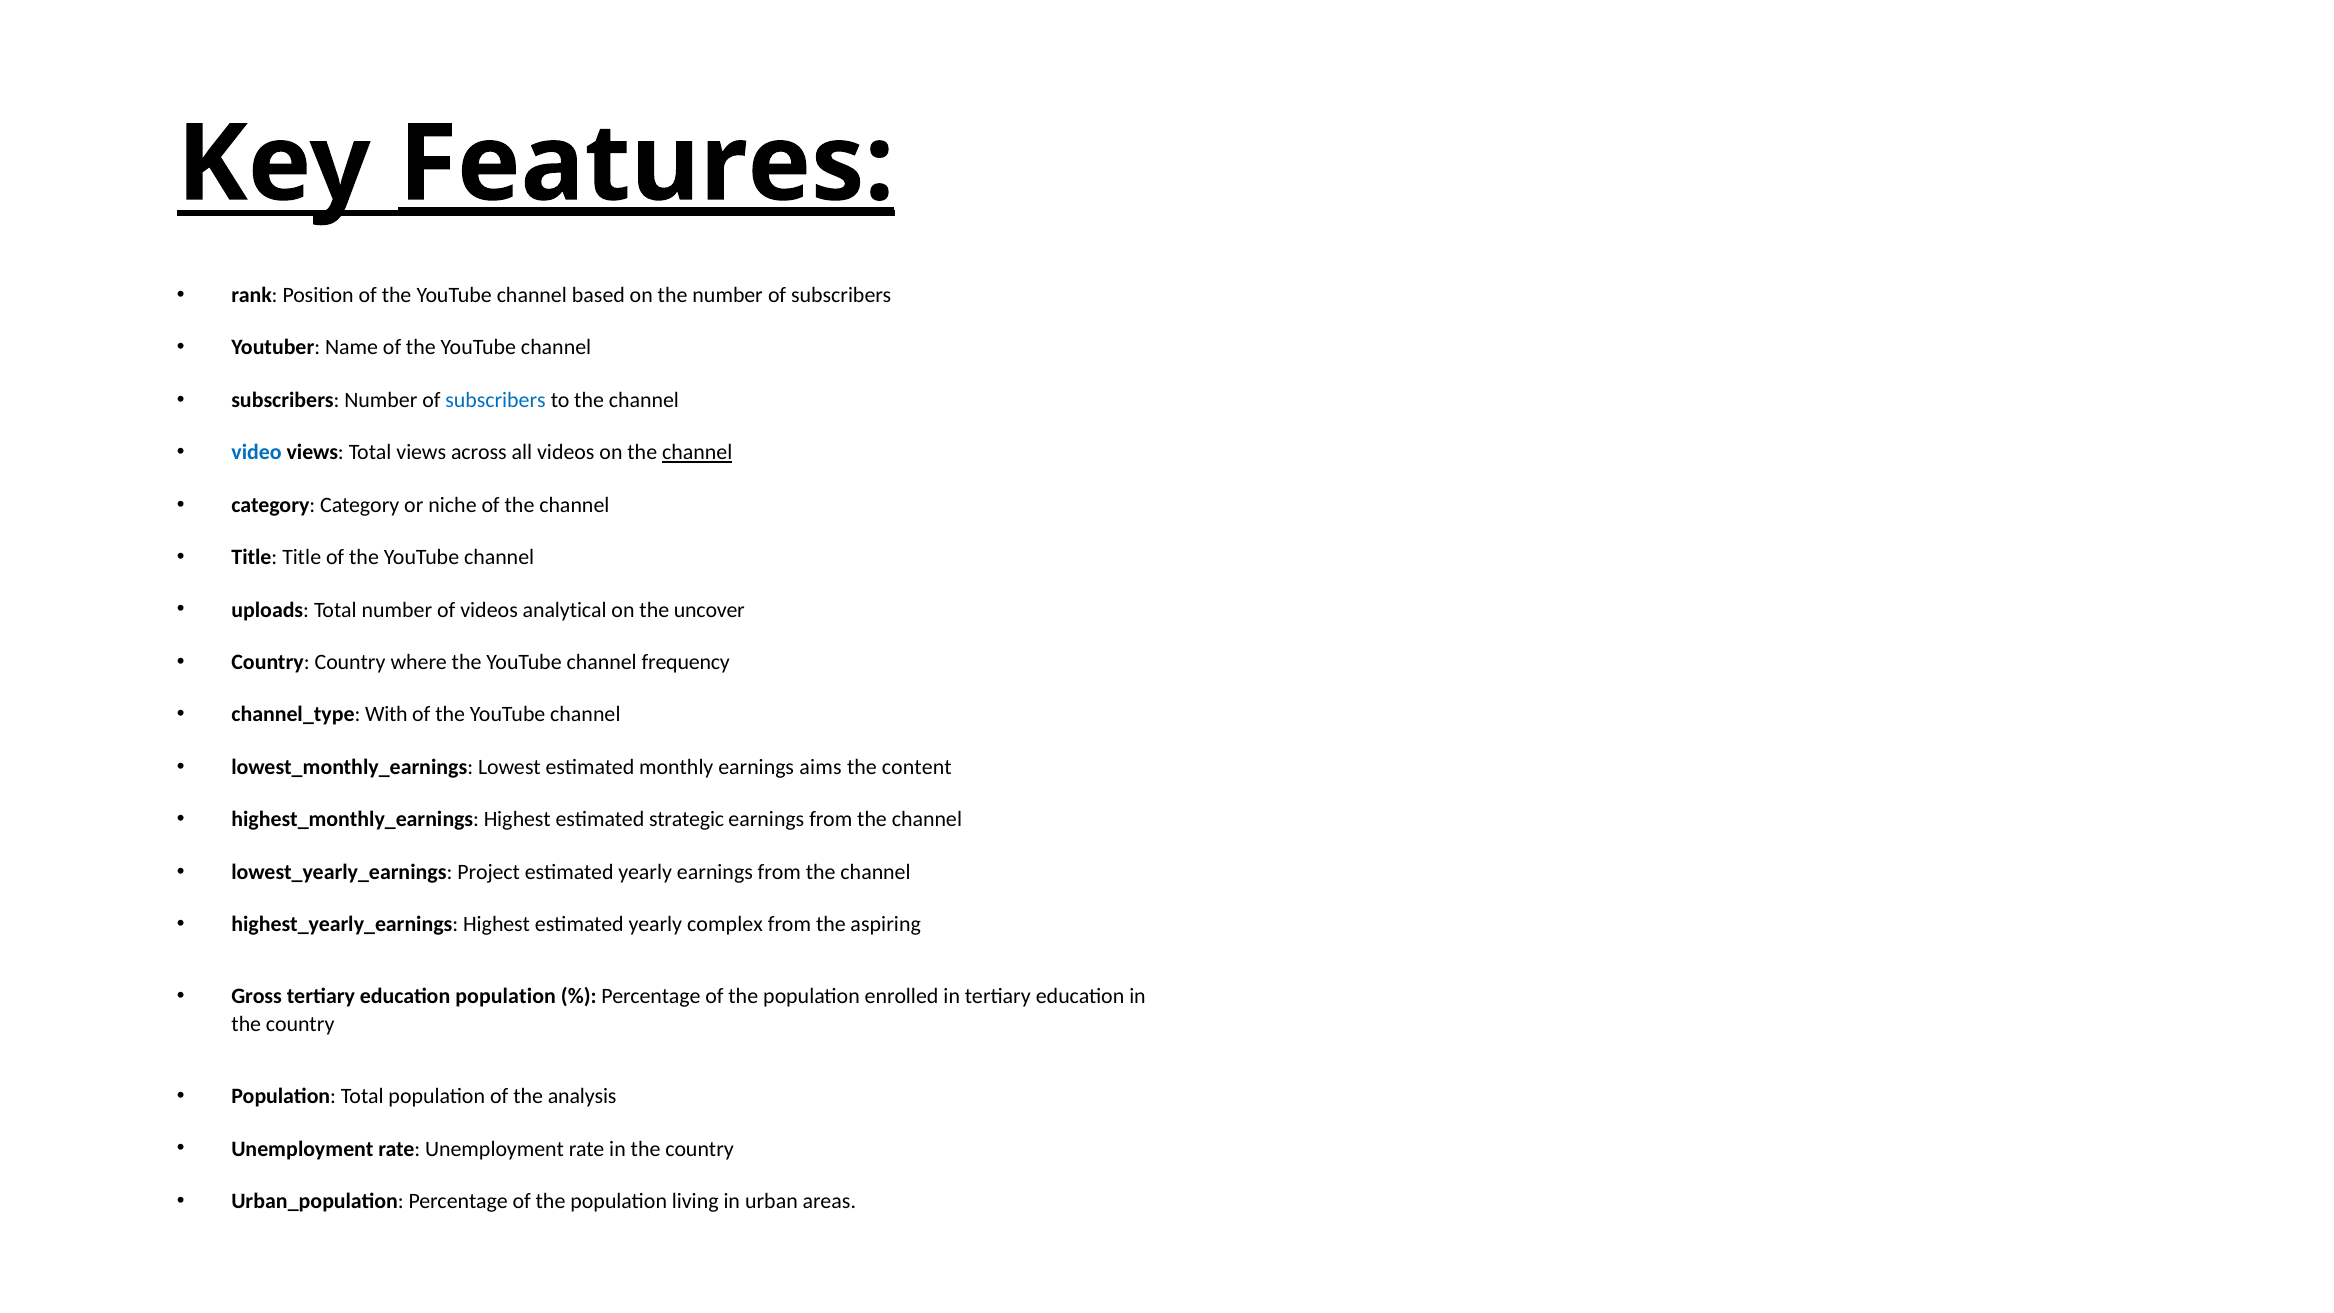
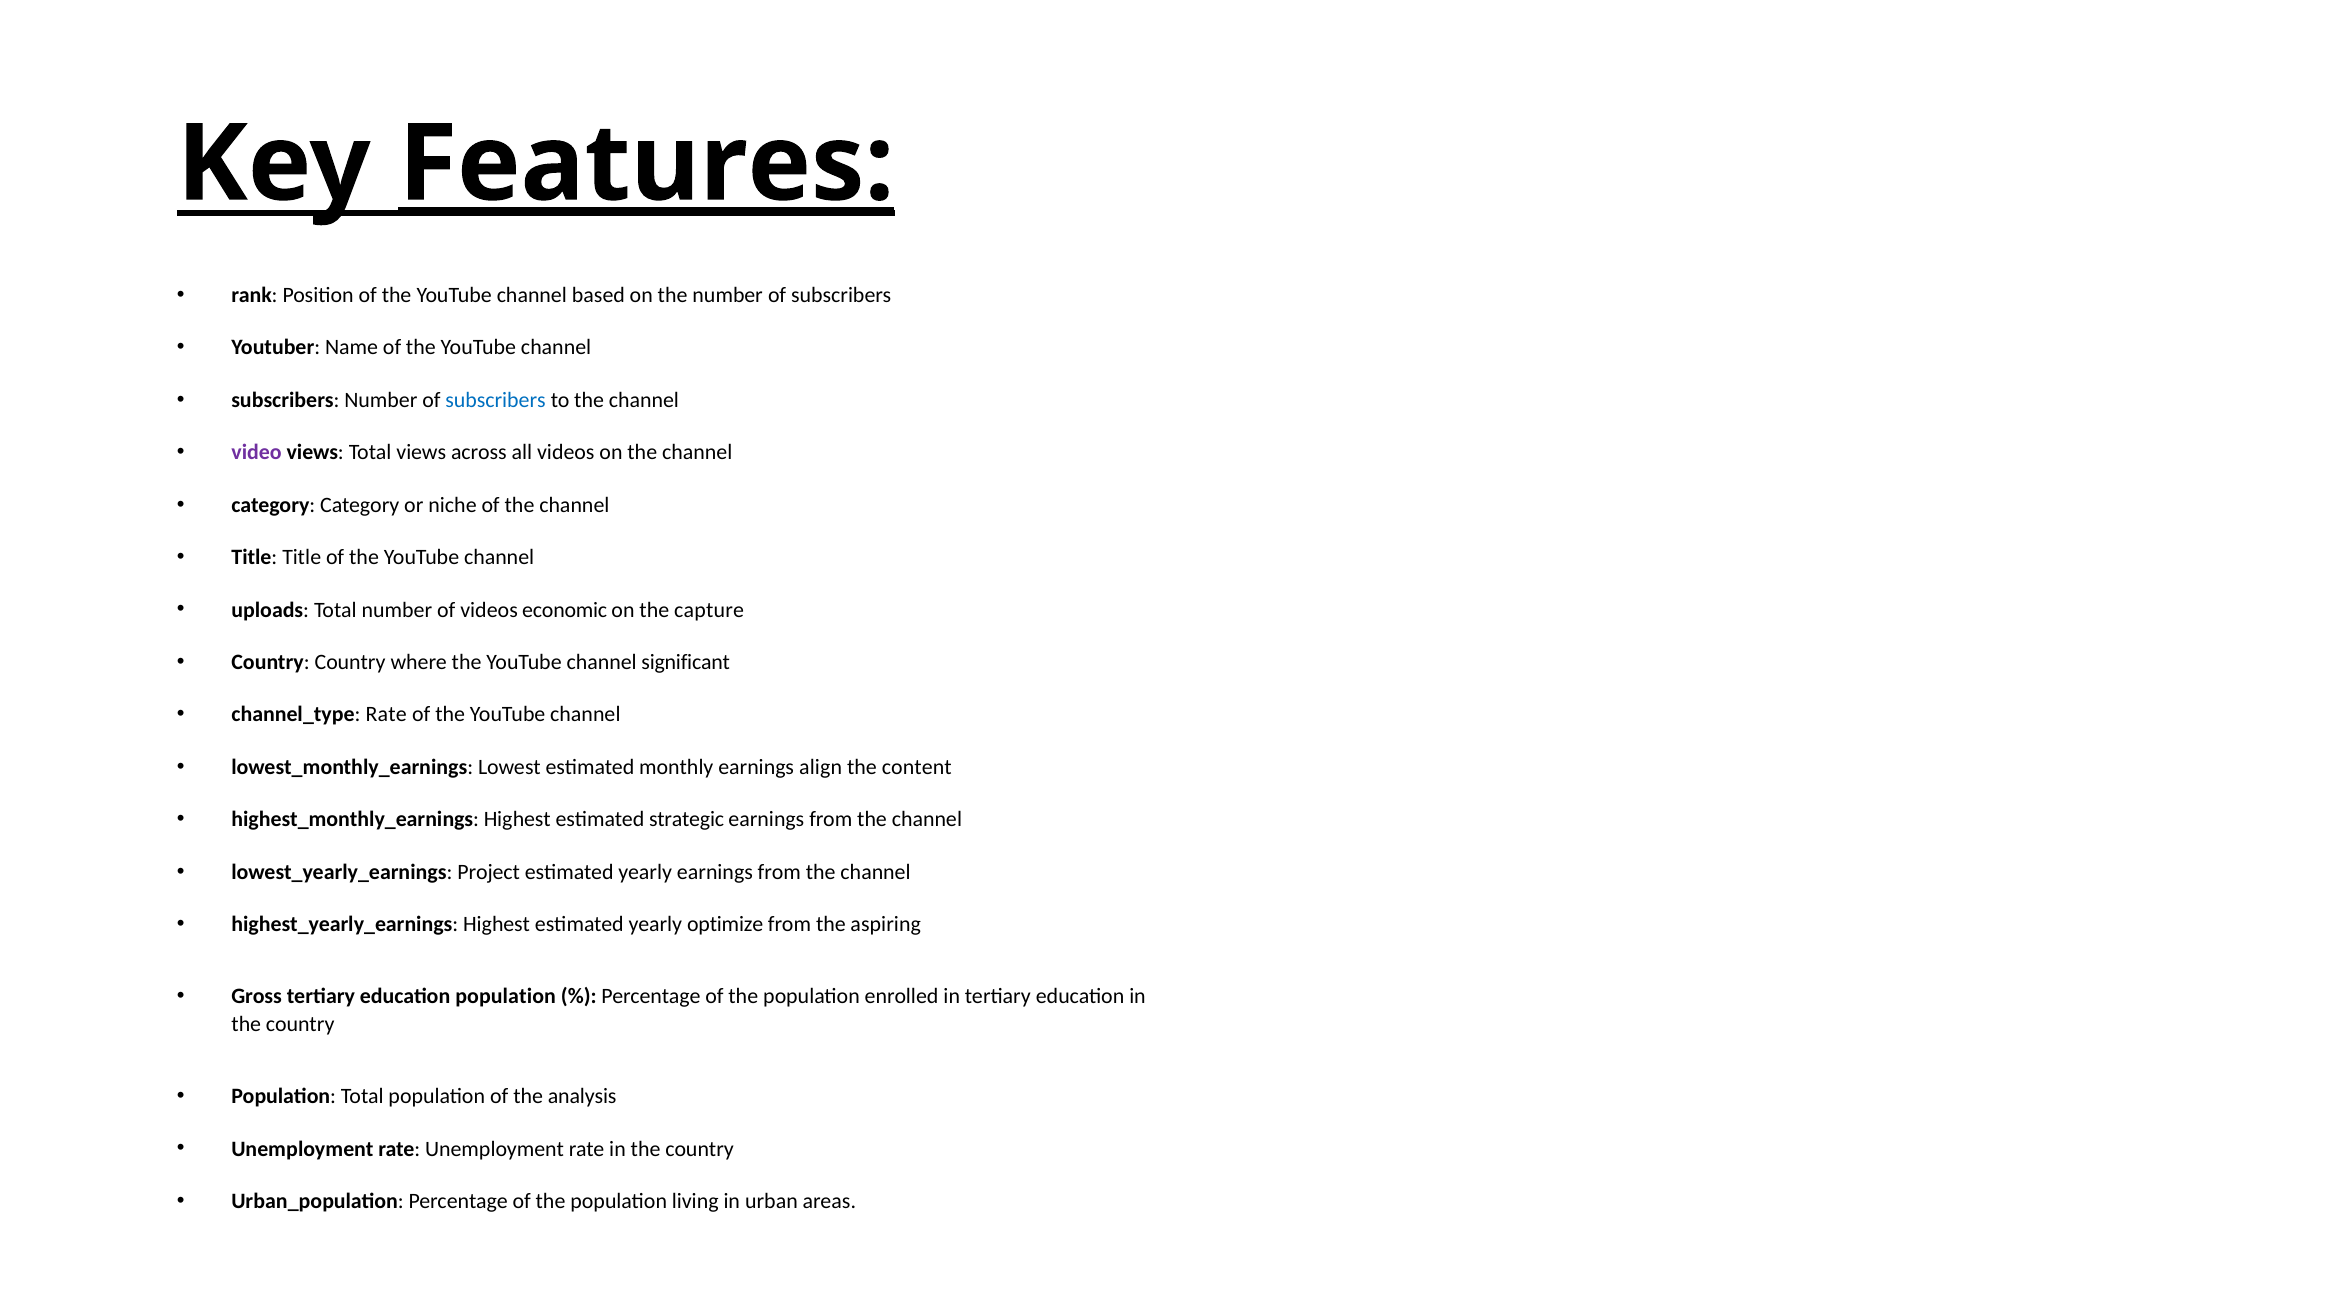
video colour: blue -> purple (257, 452)
channel underline: present -> none (697, 452)
analytical: analytical -> economic (565, 610)
uncover: uncover -> capture (709, 610)
frequency: frequency -> significant (686, 662)
channel_type With: With -> Rate (386, 715)
aims: aims -> align (821, 767)
complex: complex -> optimize (725, 924)
